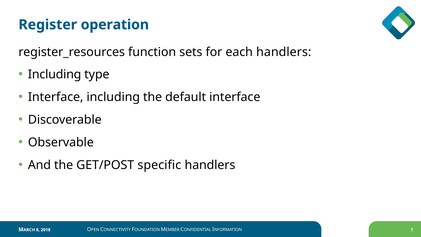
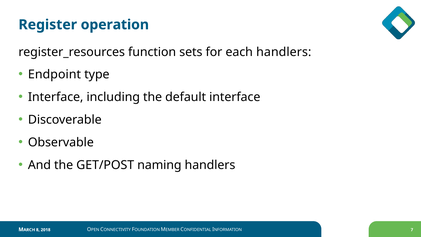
Including: Including -> Endpoint (54, 75)
specific: specific -> naming (159, 166)
